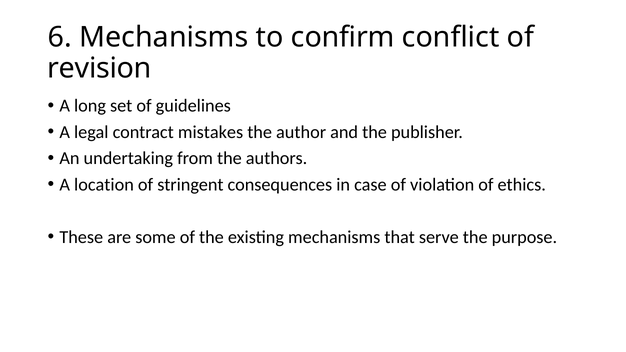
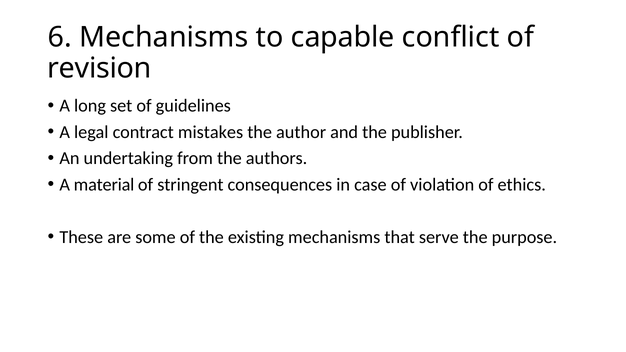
confirm: confirm -> capable (343, 37)
location: location -> material (104, 185)
